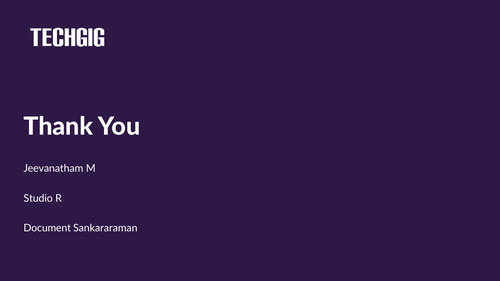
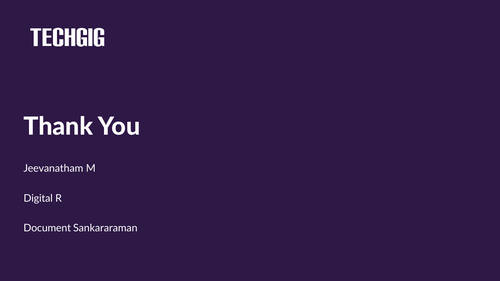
Studio: Studio -> Digital (38, 198)
